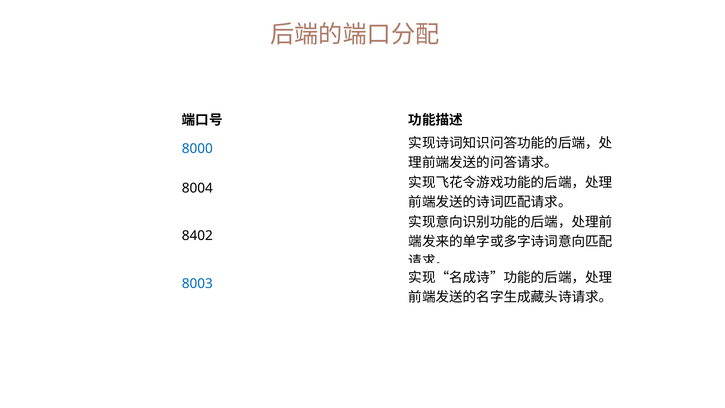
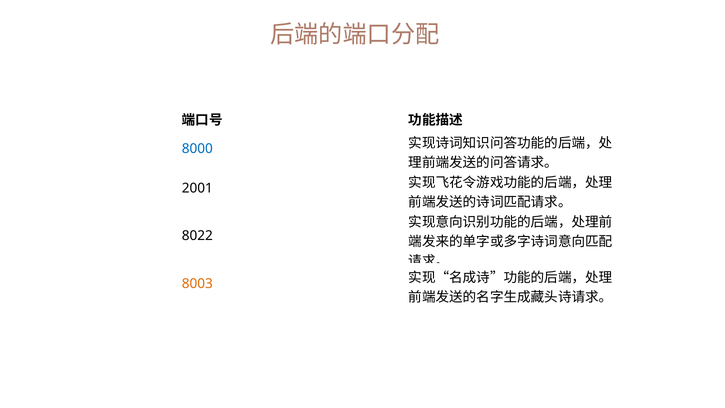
8004: 8004 -> 2001 (197, 188)
8402: 8402 -> 8022 (197, 236)
8003 colour: blue -> orange (197, 283)
